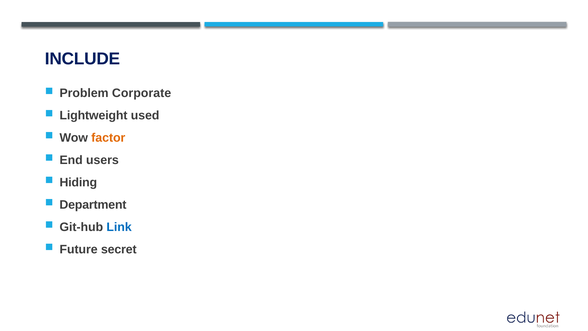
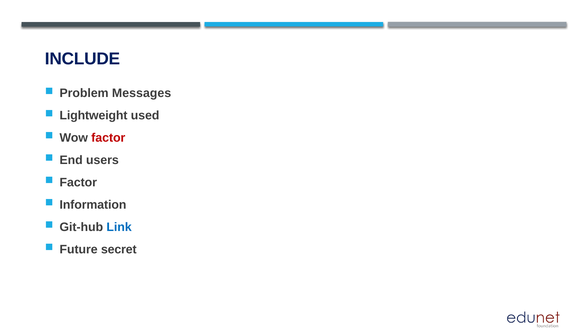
Corporate: Corporate -> Messages (142, 93)
factor colour: orange -> red (108, 138)
Hiding: Hiding -> Factor (78, 182)
Department: Department -> Information (93, 205)
